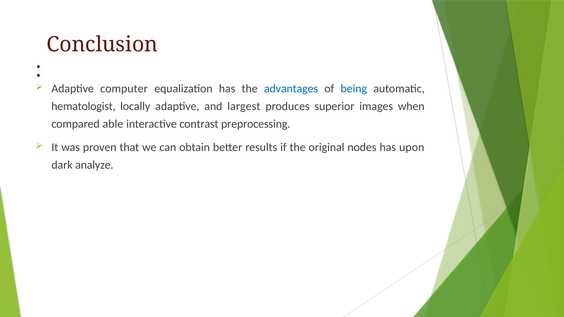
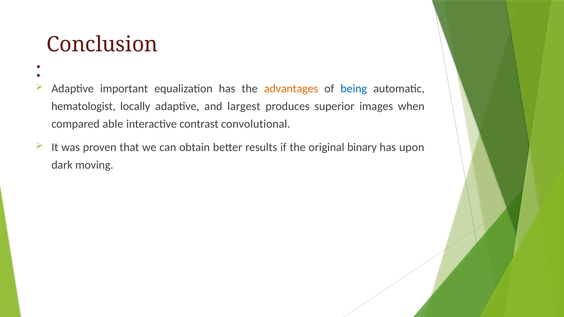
computer: computer -> important (124, 89)
advantages colour: blue -> orange (291, 89)
preprocessing: preprocessing -> convolutional (256, 124)
nodes: nodes -> binary (362, 148)
analyze: analyze -> moving (94, 165)
